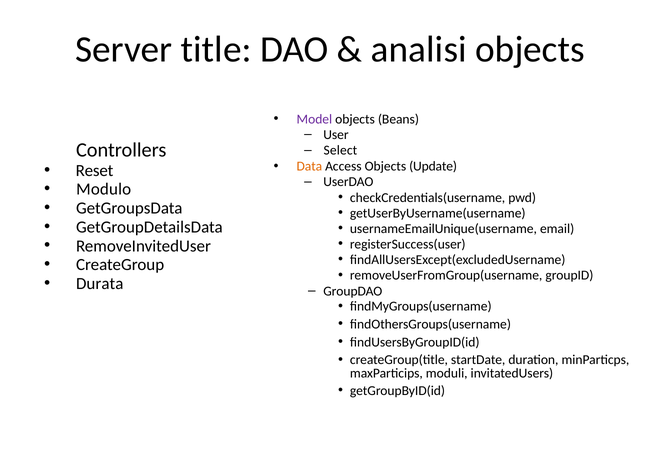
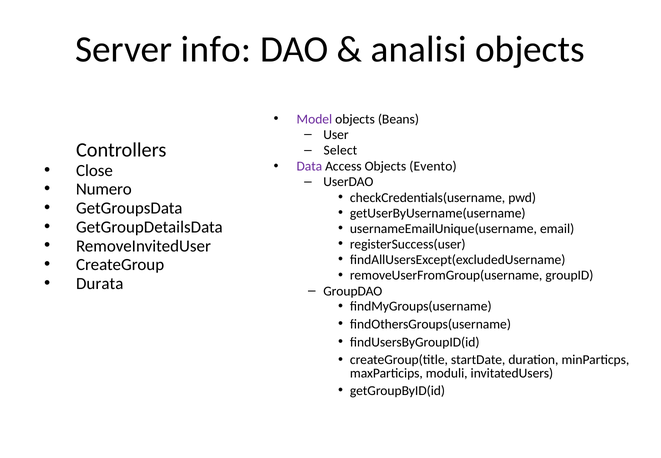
title: title -> info (216, 49)
Data colour: orange -> purple (309, 166)
Update: Update -> Evento (433, 166)
Reset: Reset -> Close (94, 170)
Modulo: Modulo -> Numero (104, 189)
